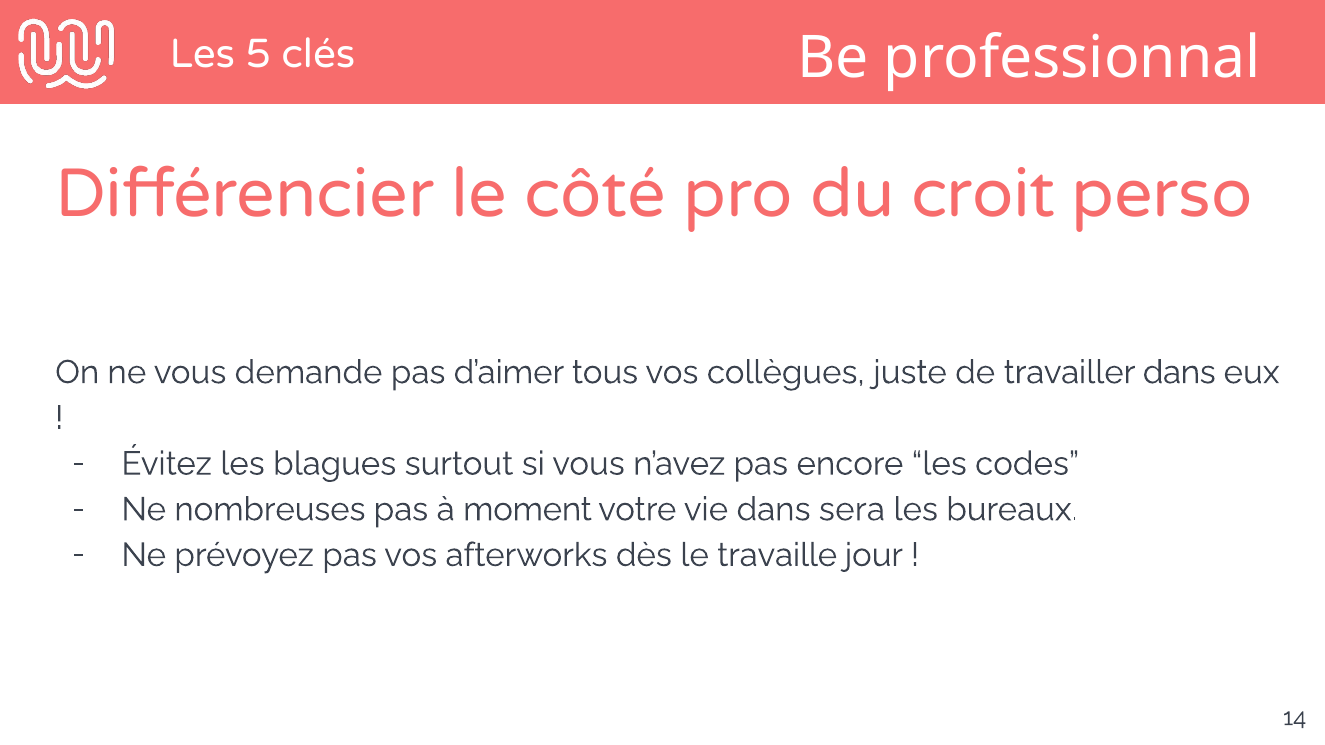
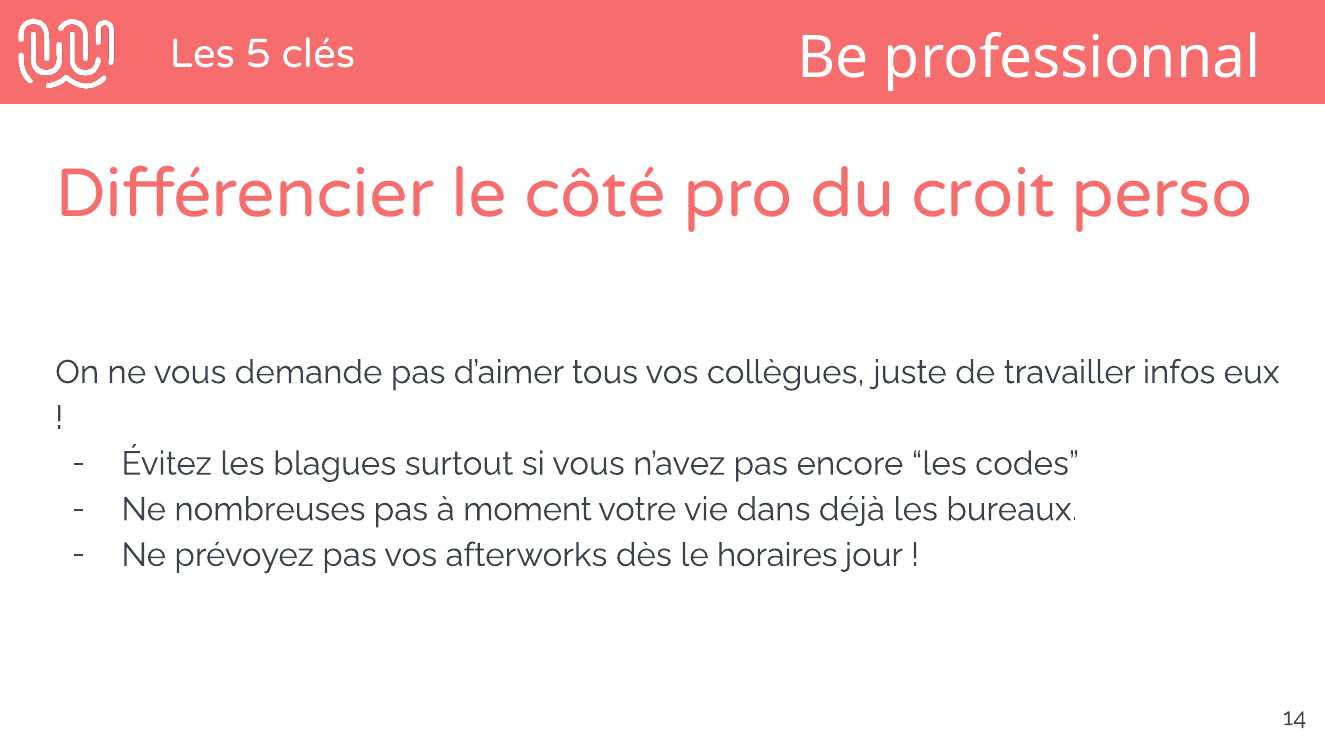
travailler dans: dans -> infos (1179, 372)
sera: sera -> déjà (852, 510)
travaille: travaille -> horaires (777, 555)
